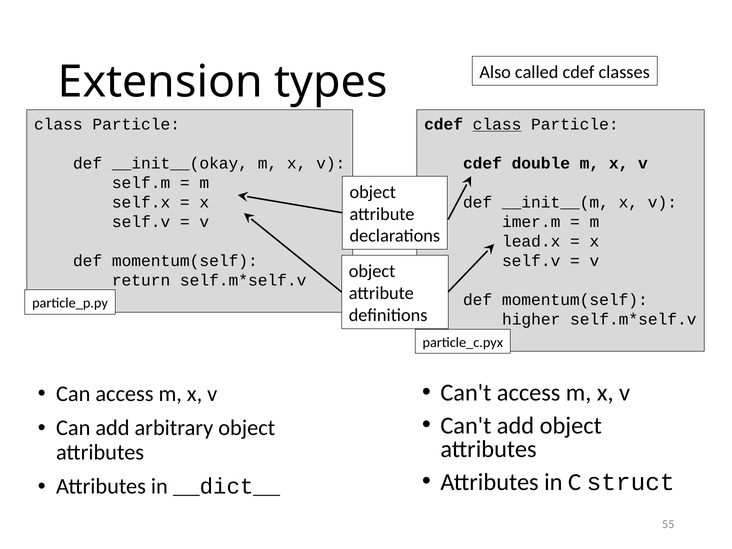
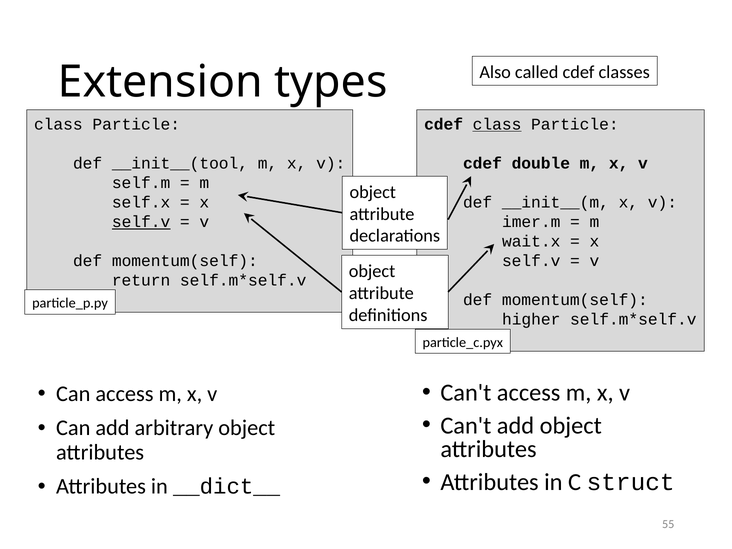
__init__(okay: __init__(okay -> __init__(tool (180, 163)
self.v underline: none -> present (141, 222)
lead.x: lead.x -> wait.x (531, 241)
